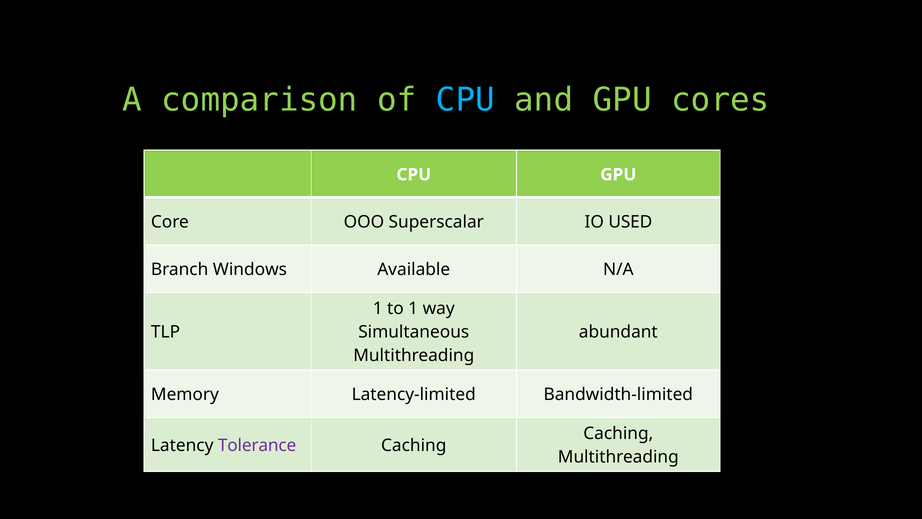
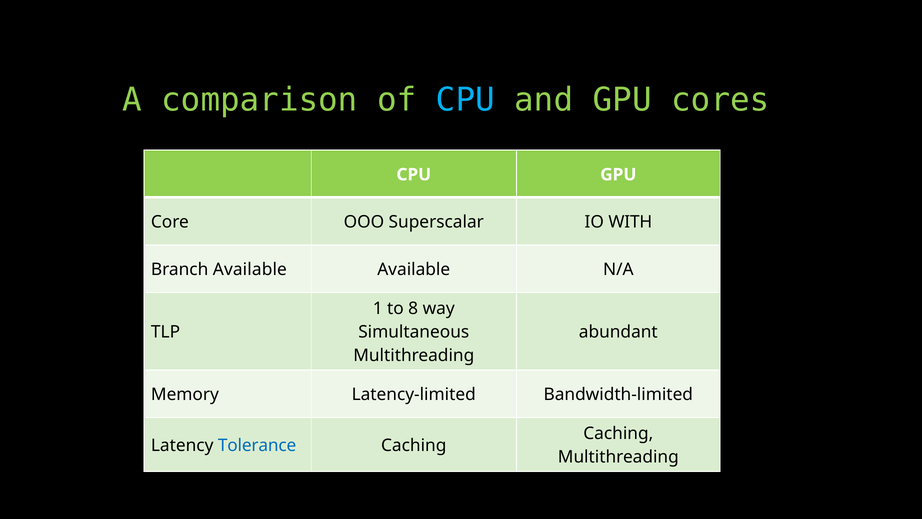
USED: USED -> WITH (630, 222)
Branch Windows: Windows -> Available (250, 269)
to 1: 1 -> 8 (413, 308)
Tolerance colour: purple -> blue (257, 445)
